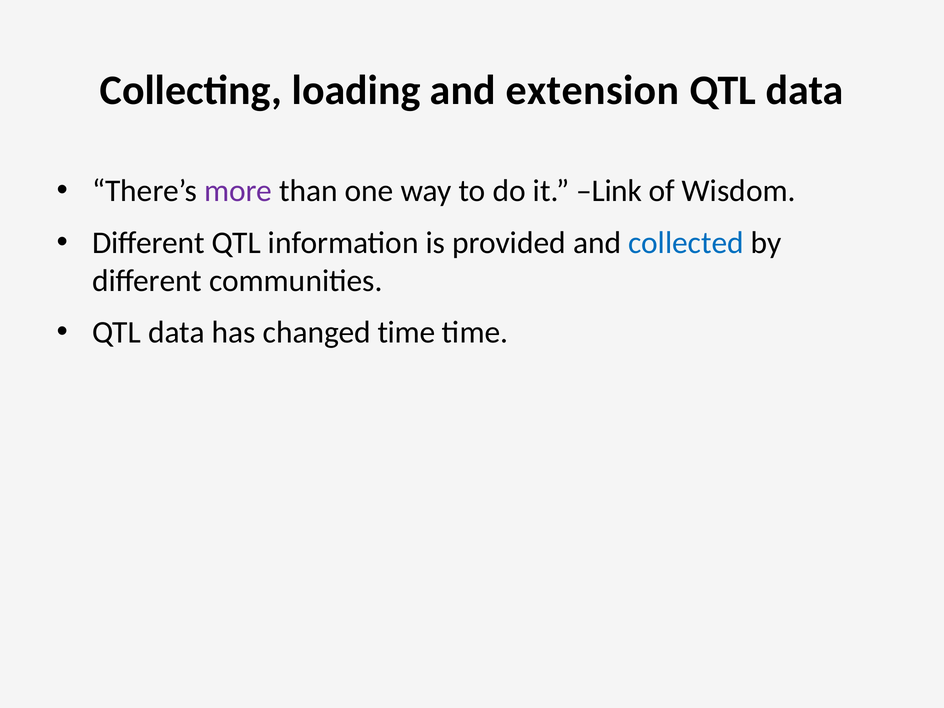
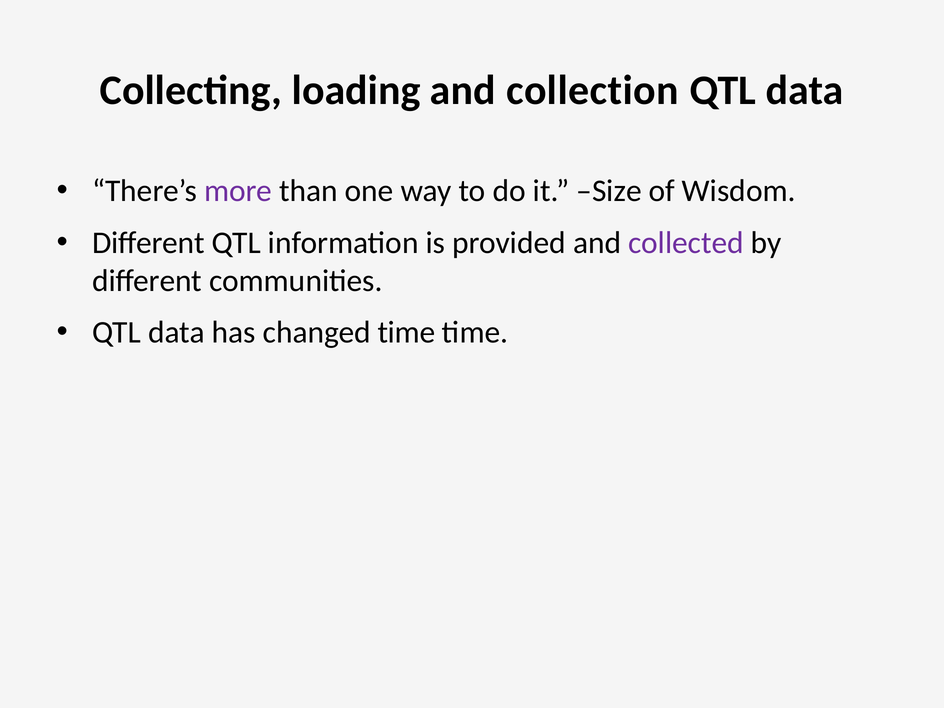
extension: extension -> collection (592, 90)
Link: Link -> Size (609, 191)
collected colour: blue -> purple (686, 243)
